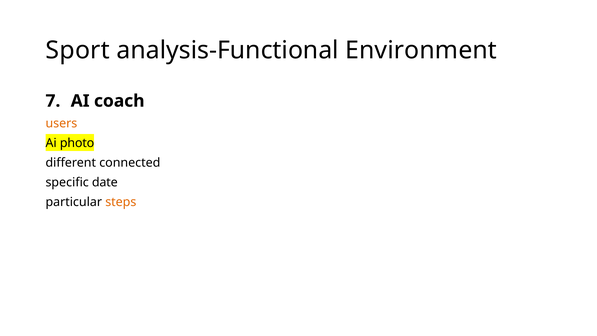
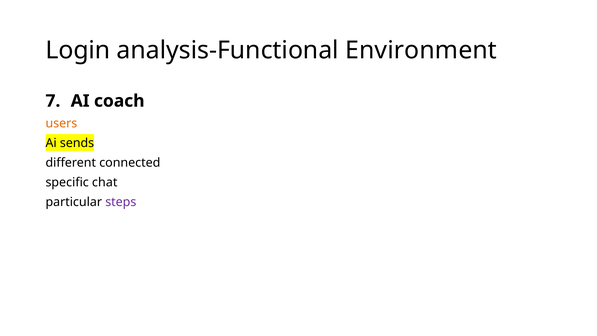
Sport: Sport -> Login (78, 50)
photo: photo -> sends (77, 143)
date: date -> chat (105, 182)
steps colour: orange -> purple (121, 202)
